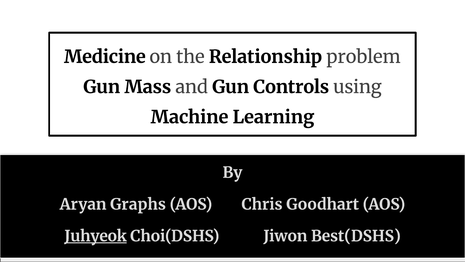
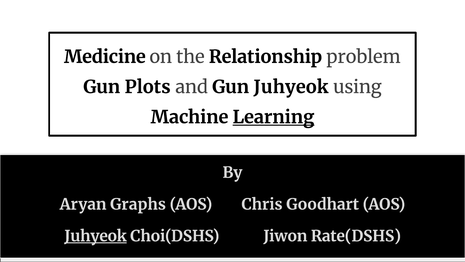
Mass: Mass -> Plots (148, 87)
Gun Controls: Controls -> Juhyeok (291, 87)
Learning underline: none -> present (273, 117)
Best(DSHS: Best(DSHS -> Rate(DSHS (356, 236)
